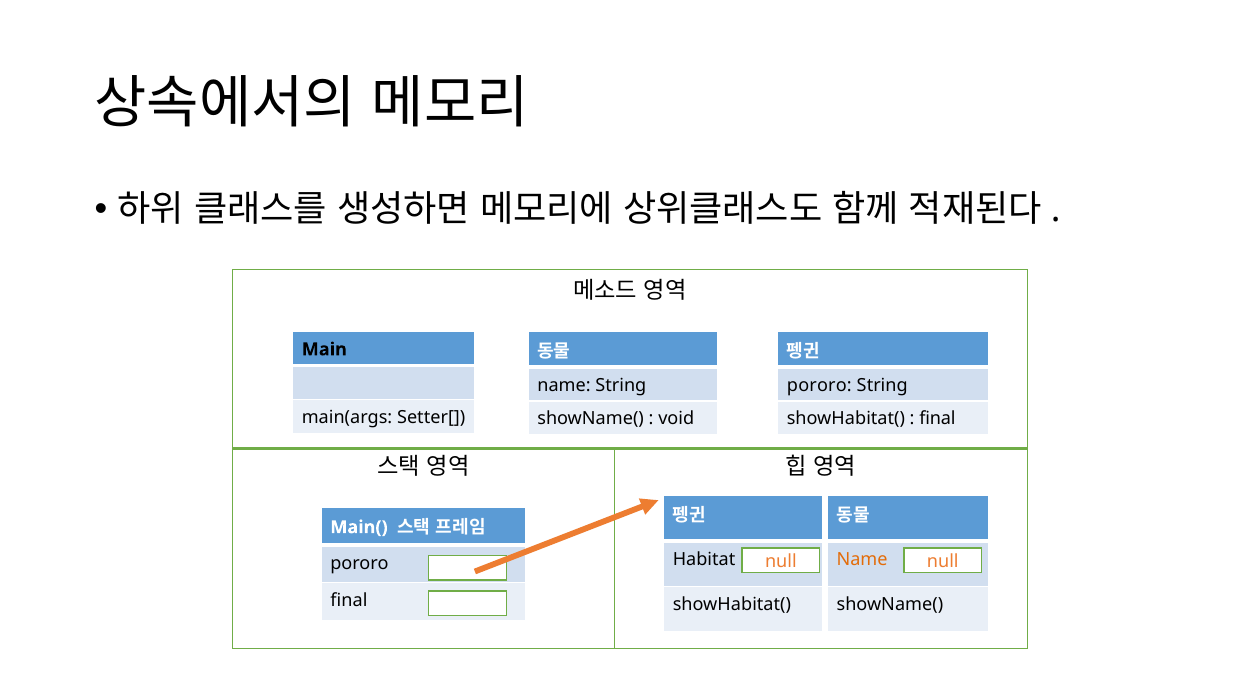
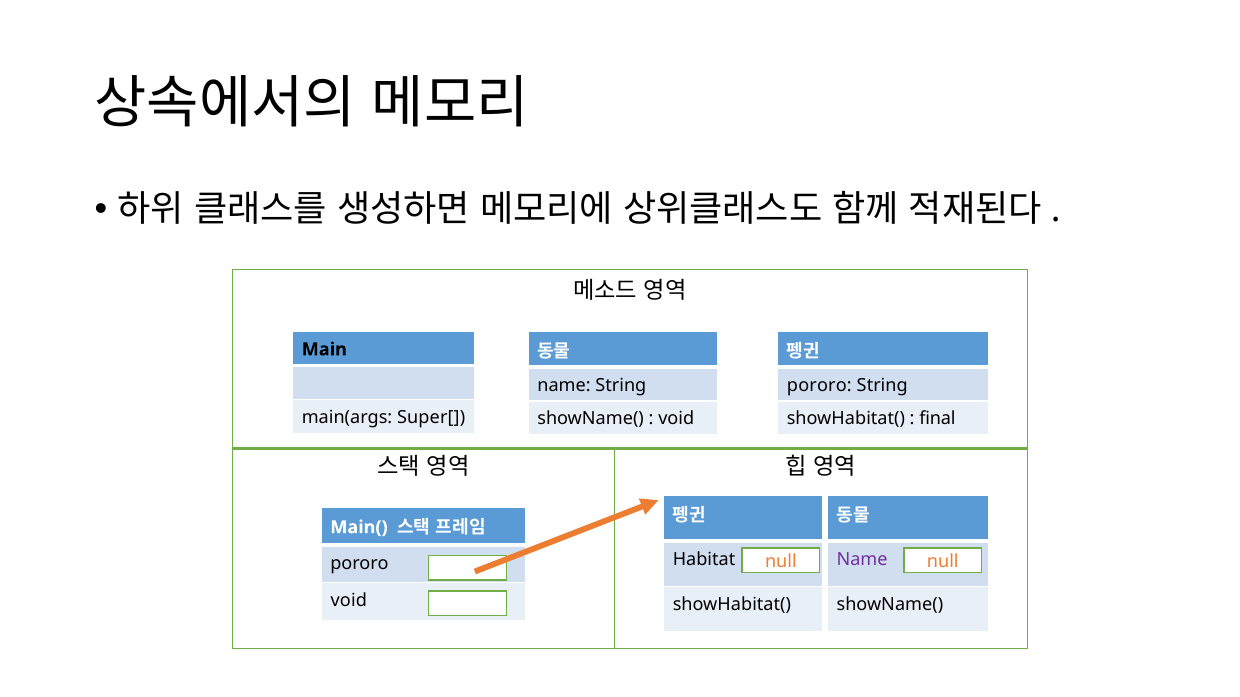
Setter[: Setter[ -> Super[ (431, 418)
Name colour: orange -> purple (862, 560)
final: final -> void (349, 601)
